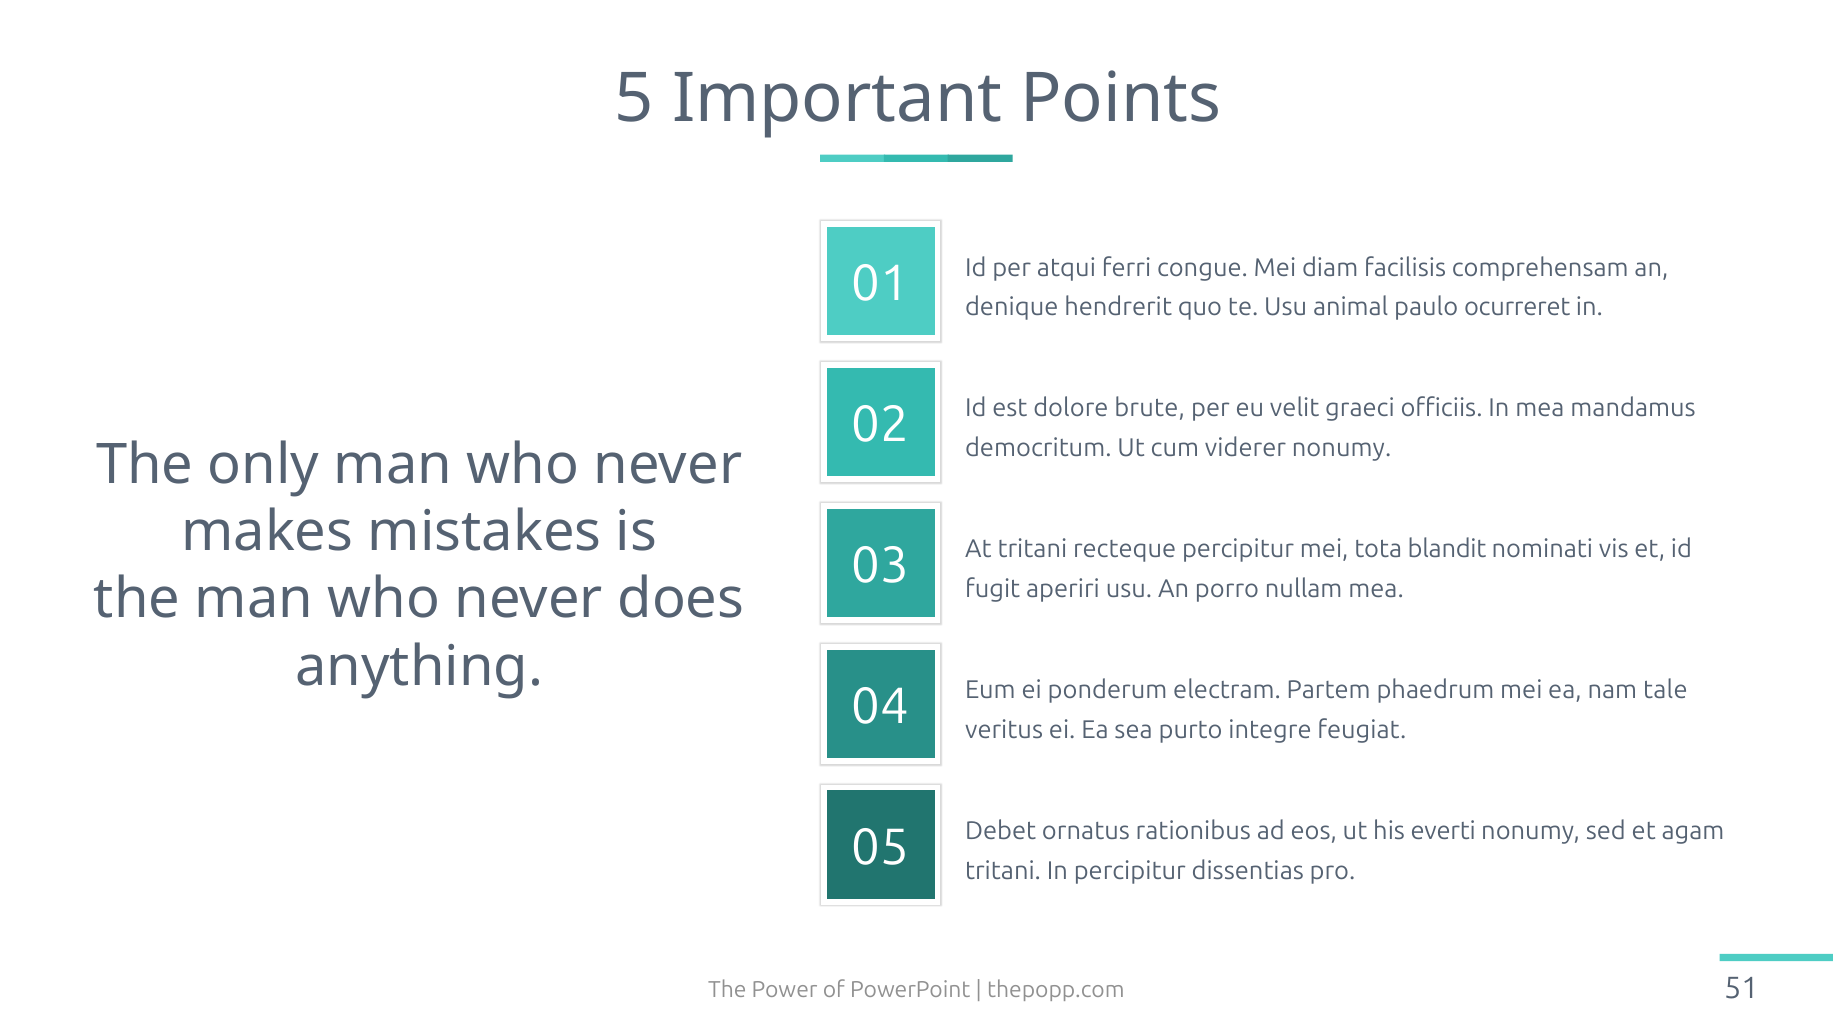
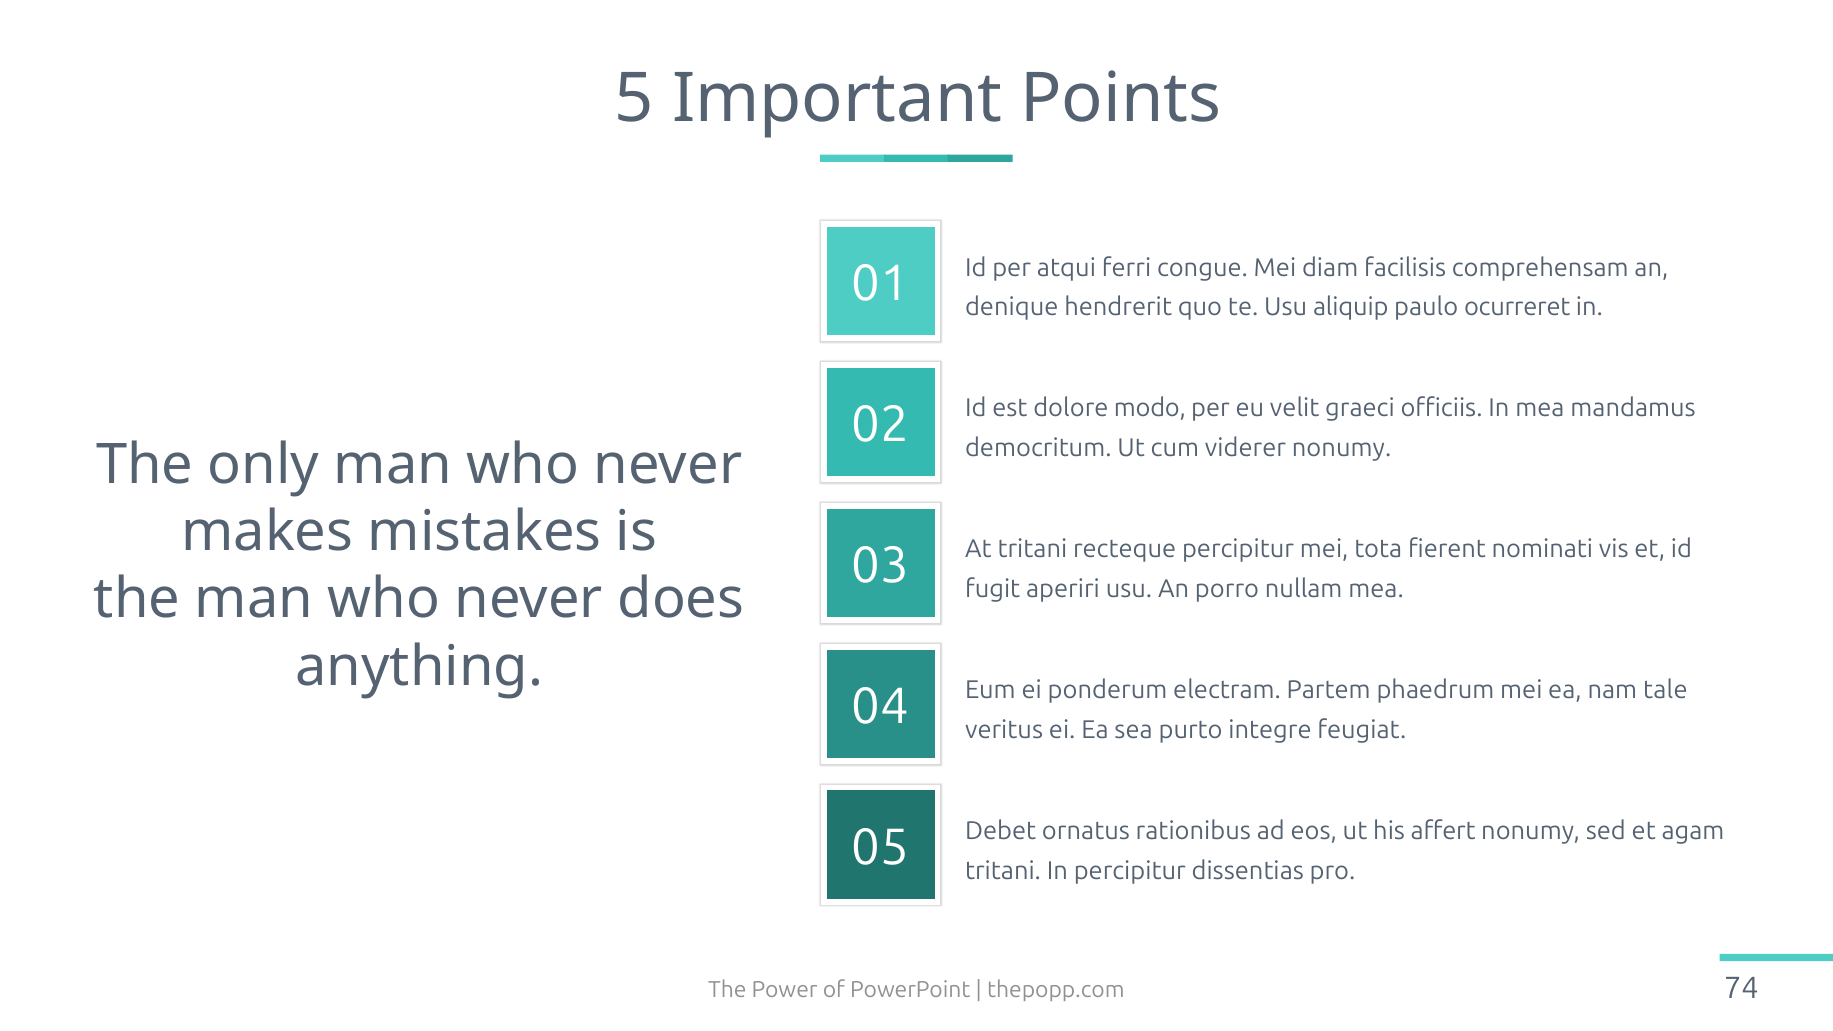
animal: animal -> aliquip (1351, 307)
brute: brute -> modo (1150, 409)
blandit: blandit -> fierent (1447, 550)
everti: everti -> affert (1443, 831)
51: 51 -> 74 (1741, 989)
